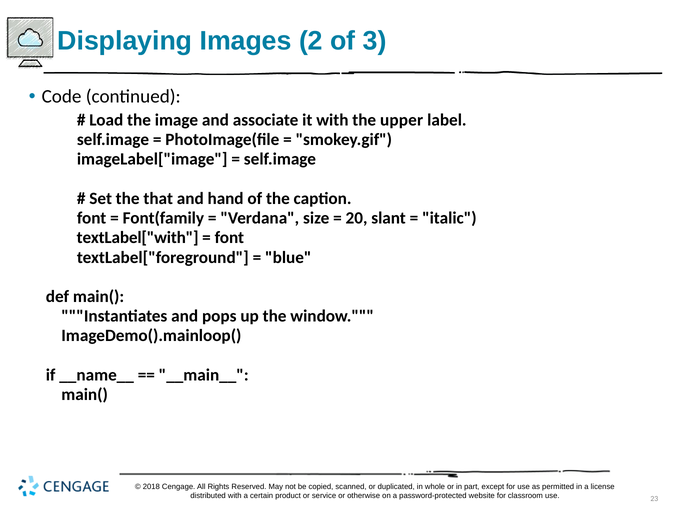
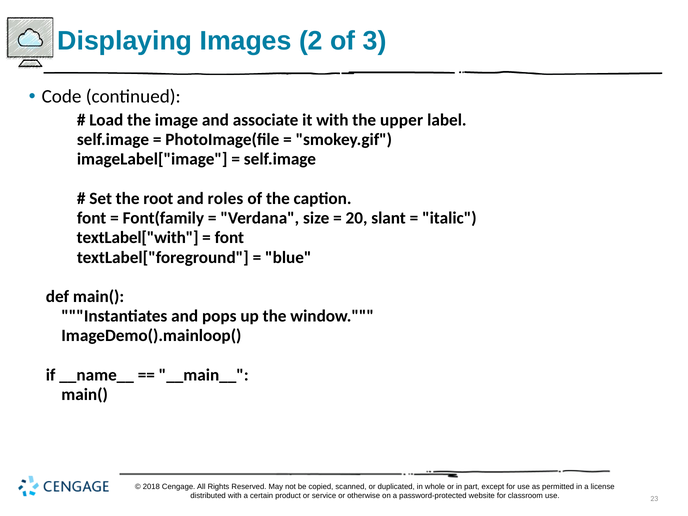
that: that -> root (158, 199)
hand: hand -> roles (225, 199)
